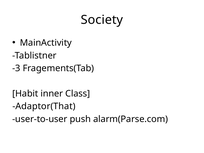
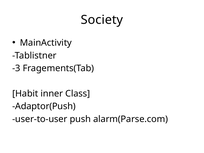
Adaptor(That: Adaptor(That -> Adaptor(Push (44, 106)
